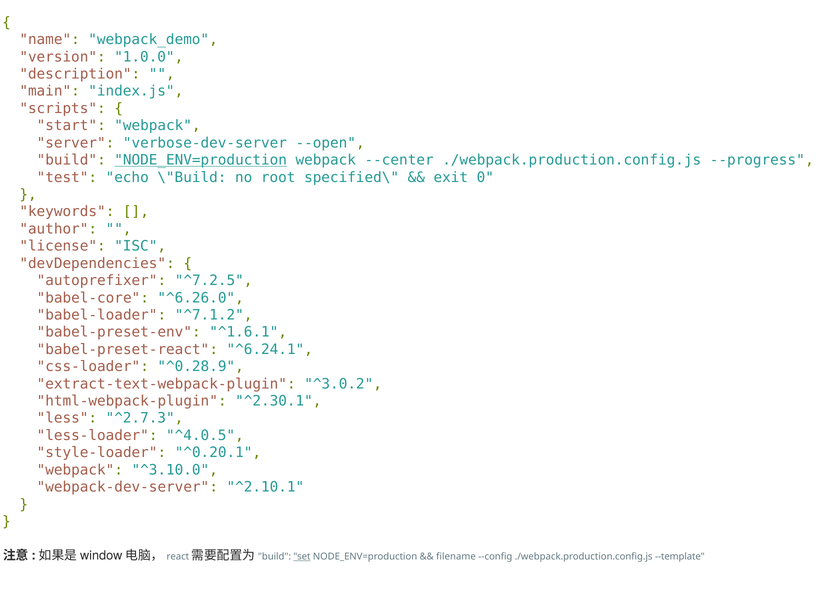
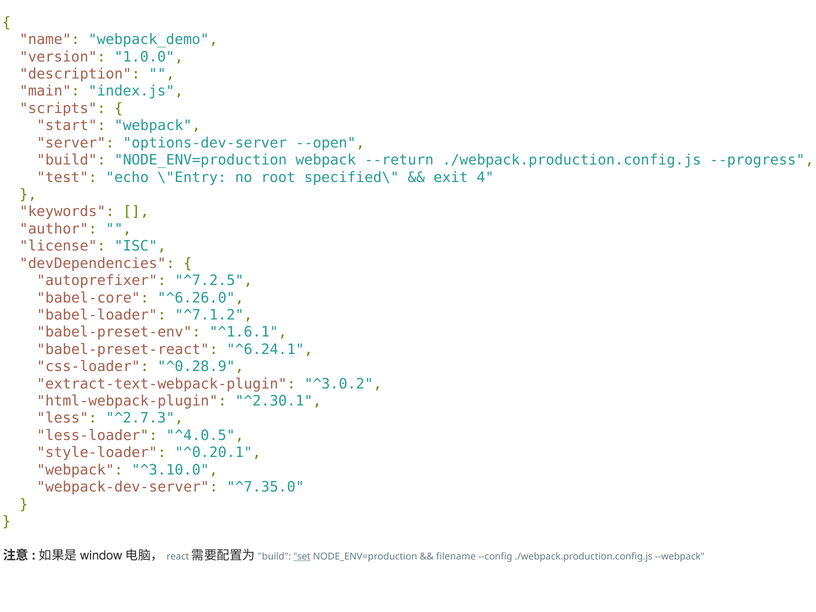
verbose-dev-server: verbose-dev-server -> options-dev-server (205, 143)
NODE_ENV=production underline: present -> none (201, 160)
--center: --center -> --return (399, 160)
\"Build: \"Build -> \"Entry (192, 177)
0: 0 -> 4 (485, 177)
^2.10.1: ^2.10.1 -> ^7.35.0 (265, 487)
--template: --template -> --webpack (680, 557)
